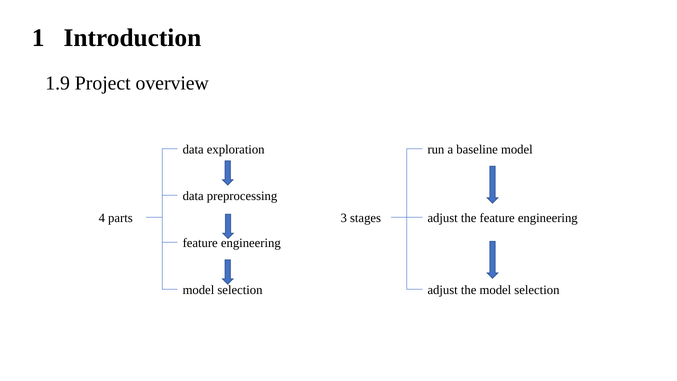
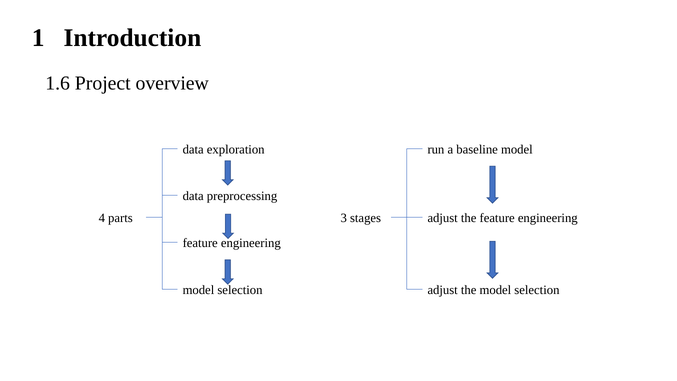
1.9: 1.9 -> 1.6 (58, 83)
